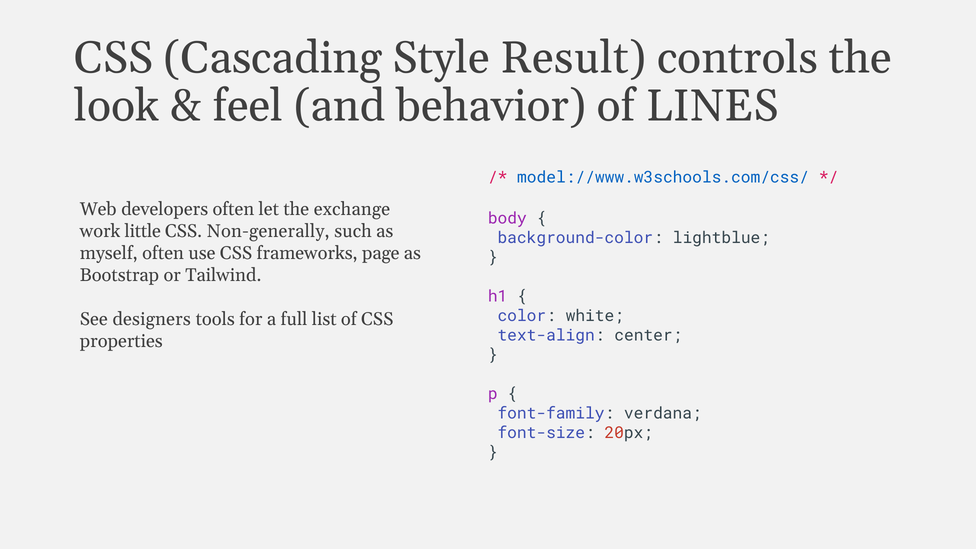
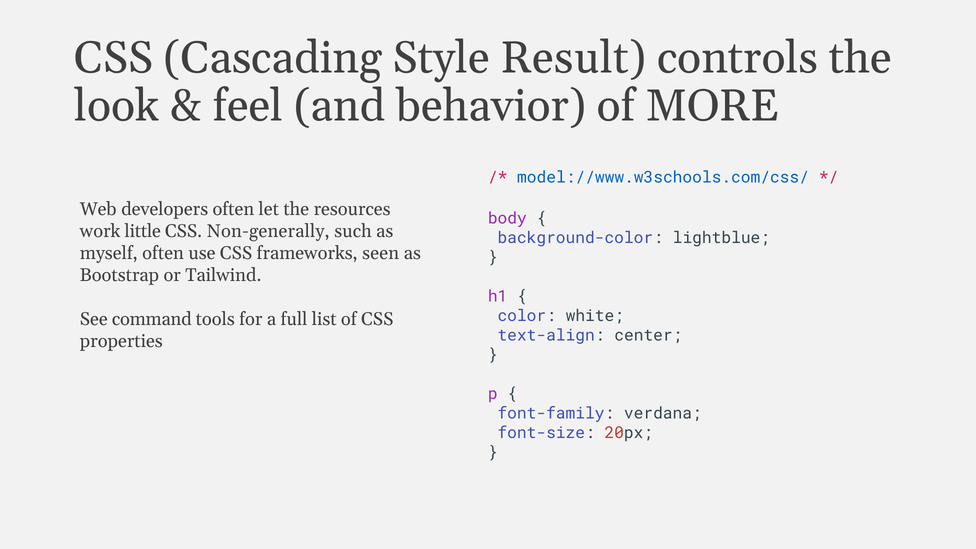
LINES: LINES -> MORE (713, 106)
exchange: exchange -> resources (352, 209)
page: page -> seen (381, 253)
designers: designers -> command (152, 319)
